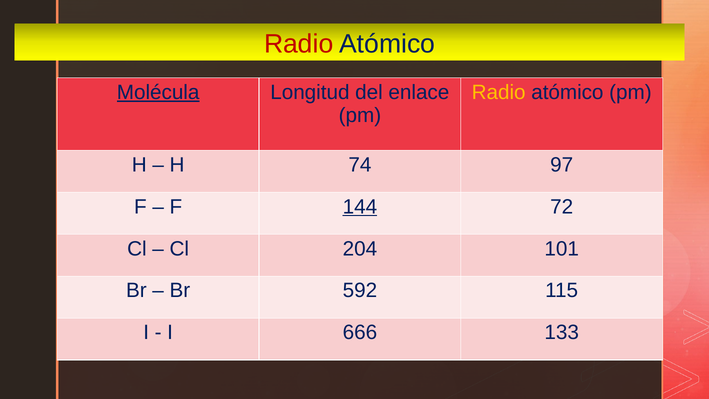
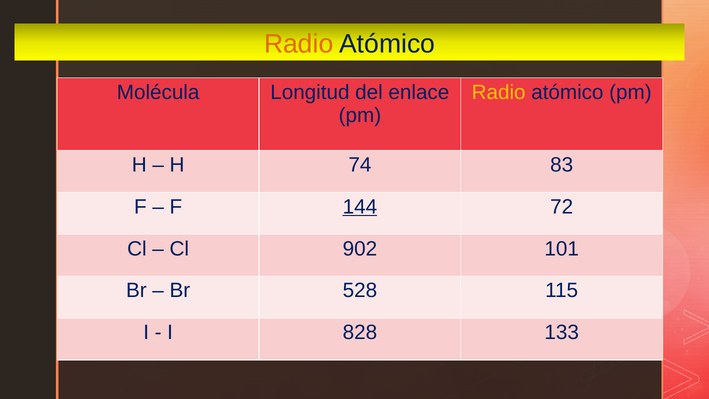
Radio colour: red -> orange (299, 44)
Molécula underline: present -> none (158, 92)
97: 97 -> 83 (562, 165)
204: 204 -> 902 (360, 249)
592: 592 -> 528 (360, 291)
666: 666 -> 828 (360, 332)
